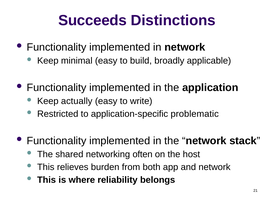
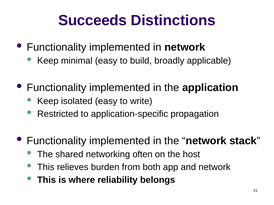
actually: actually -> isolated (77, 101)
problematic: problematic -> propagation (195, 114)
